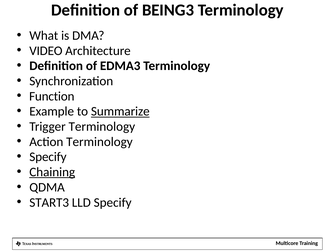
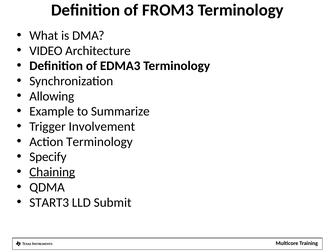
BEING3: BEING3 -> FROM3 (168, 10)
Function: Function -> Allowing (52, 96)
Summarize underline: present -> none (120, 111)
Trigger Terminology: Terminology -> Involvement (102, 126)
LLD Specify: Specify -> Submit (113, 202)
